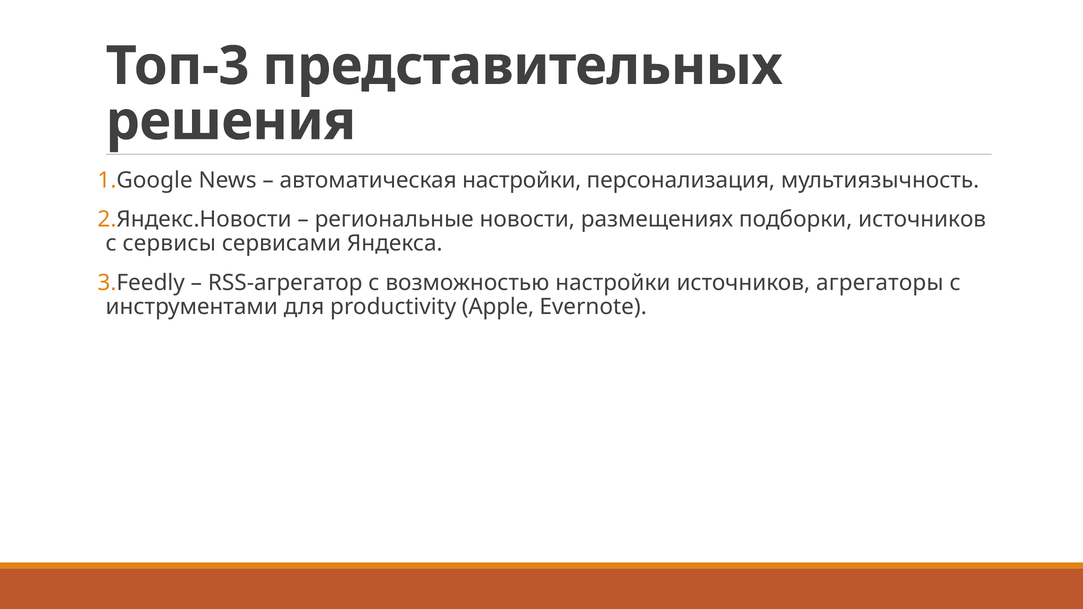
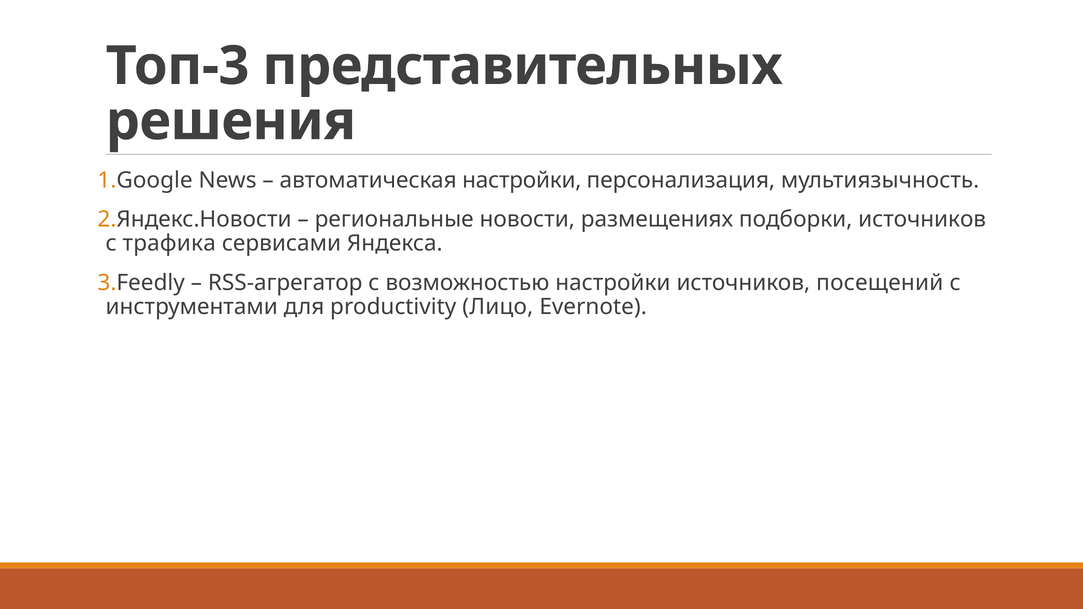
сервисы: сервисы -> трафика (169, 244)
агрегаторы: агрегаторы -> посещений (880, 283)
Apple: Apple -> Лицо (498, 307)
